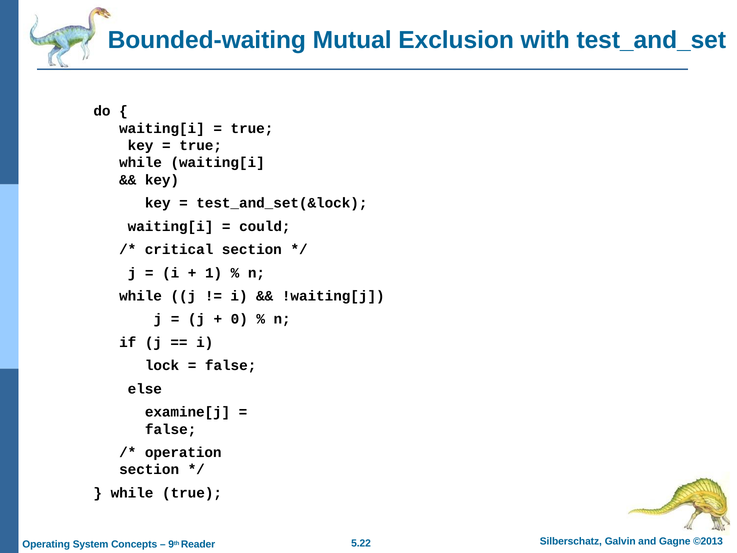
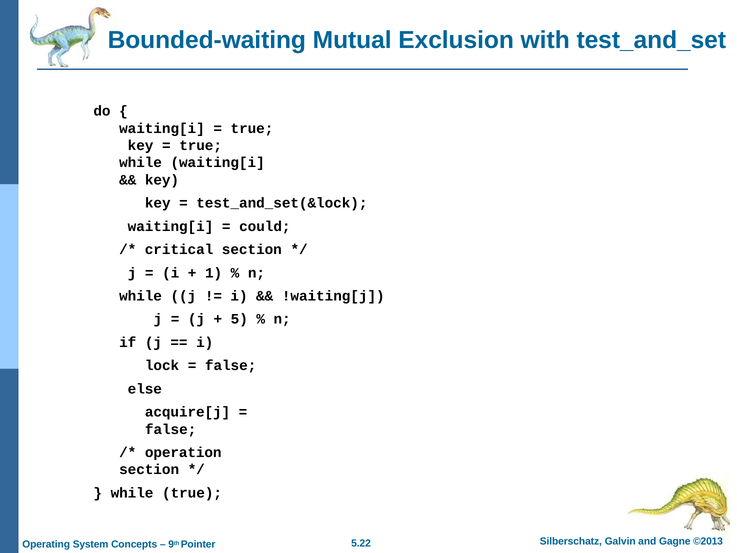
0: 0 -> 5 (239, 319)
examine[j: examine[j -> acquire[j (188, 412)
Reader: Reader -> Pointer (198, 544)
